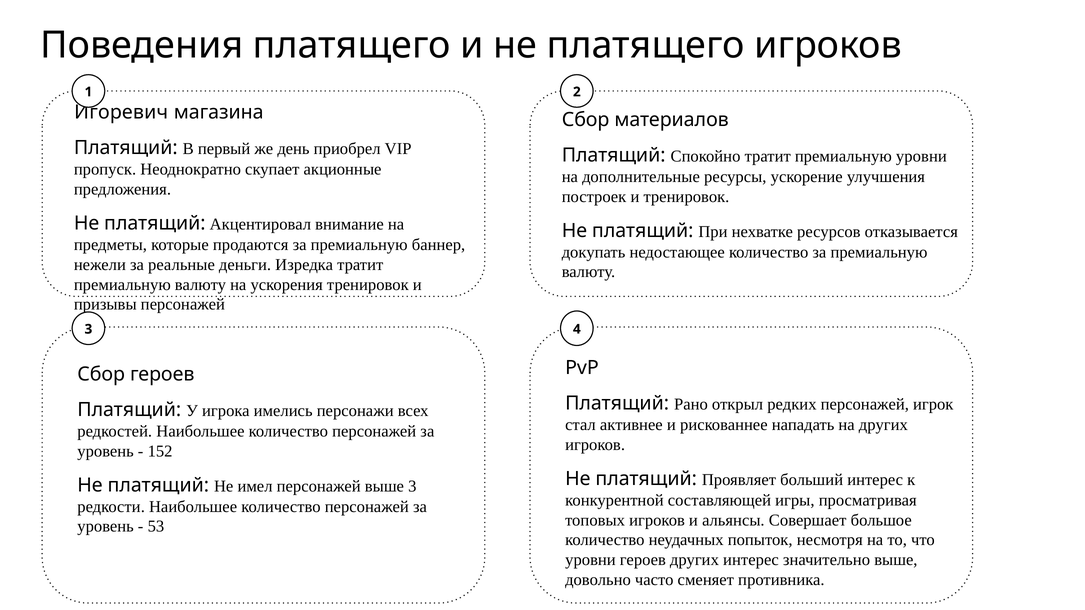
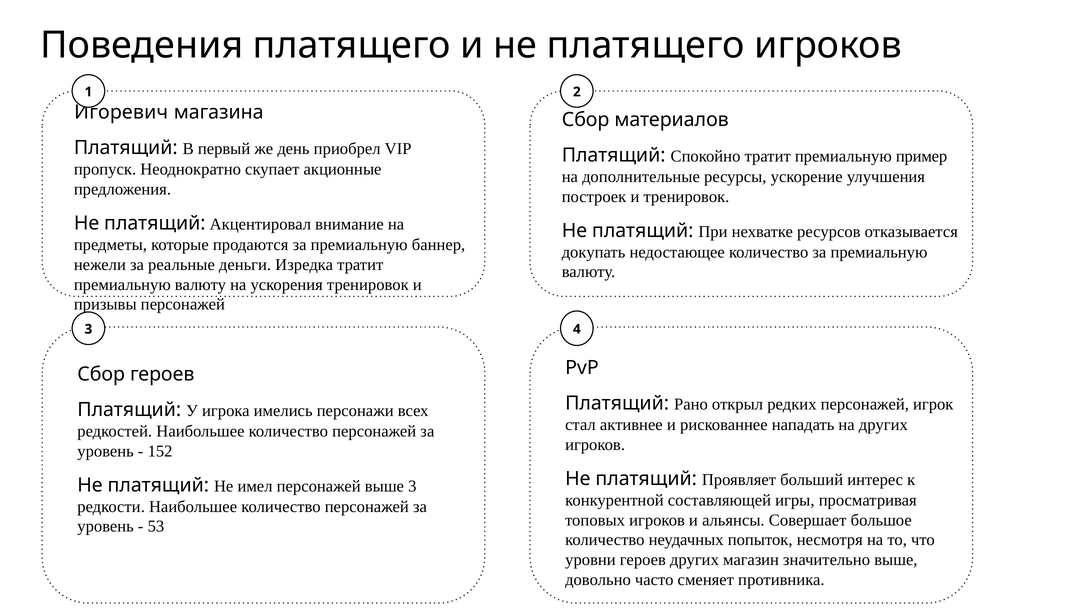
премиальную уровни: уровни -> пример (922, 156)
других интерес: интерес -> магазин (751, 560)
